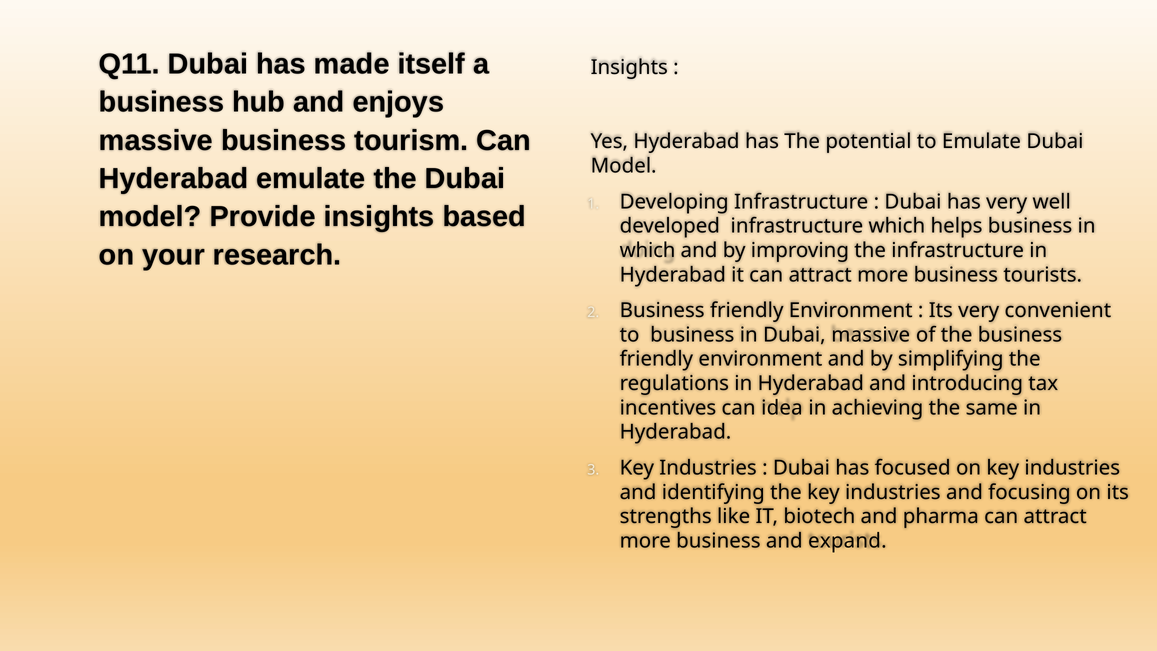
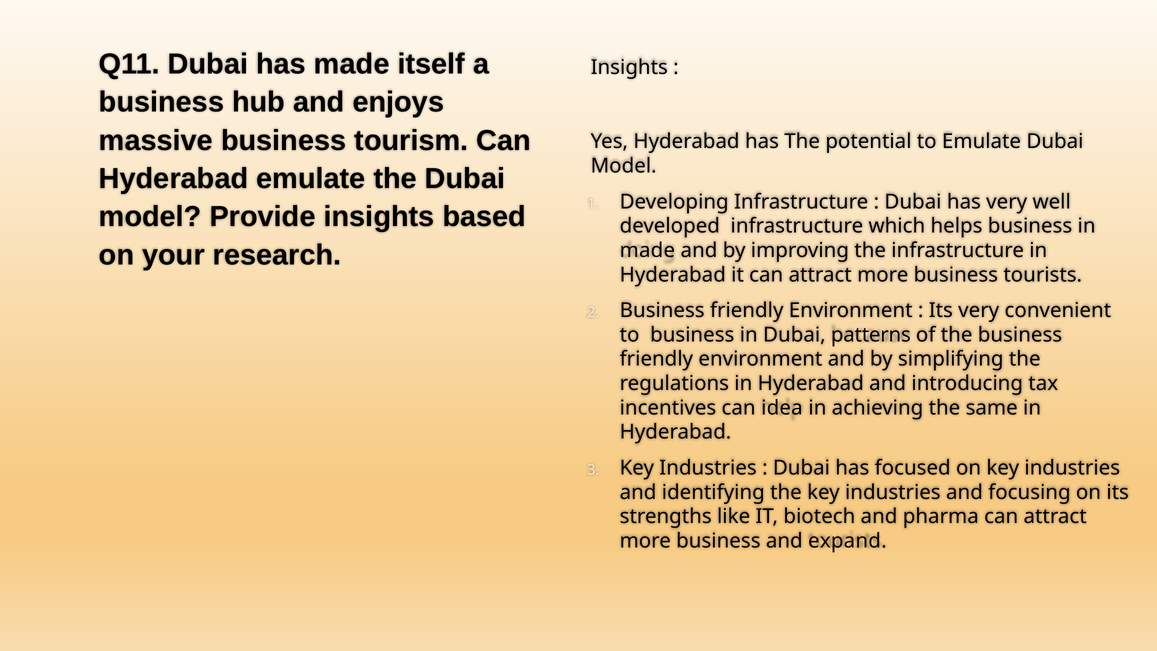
which: which -> made (647, 250)
Dubai massive: massive -> patterns (871, 335)
